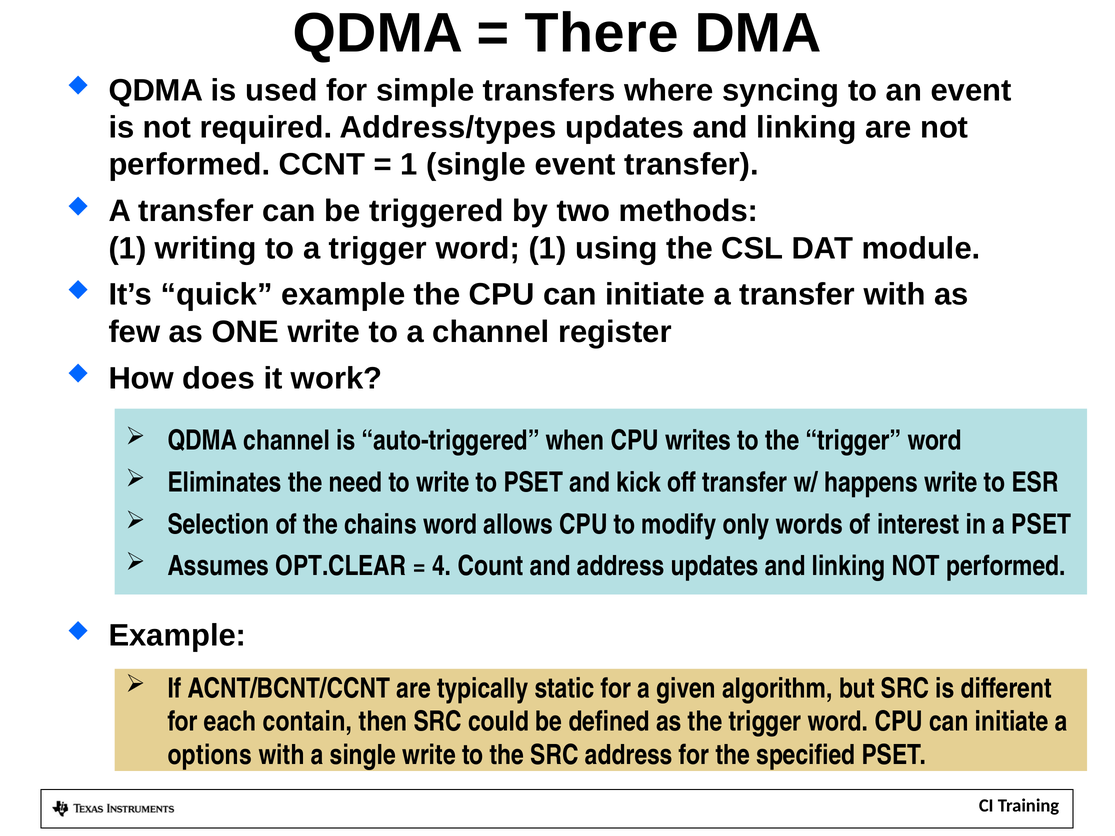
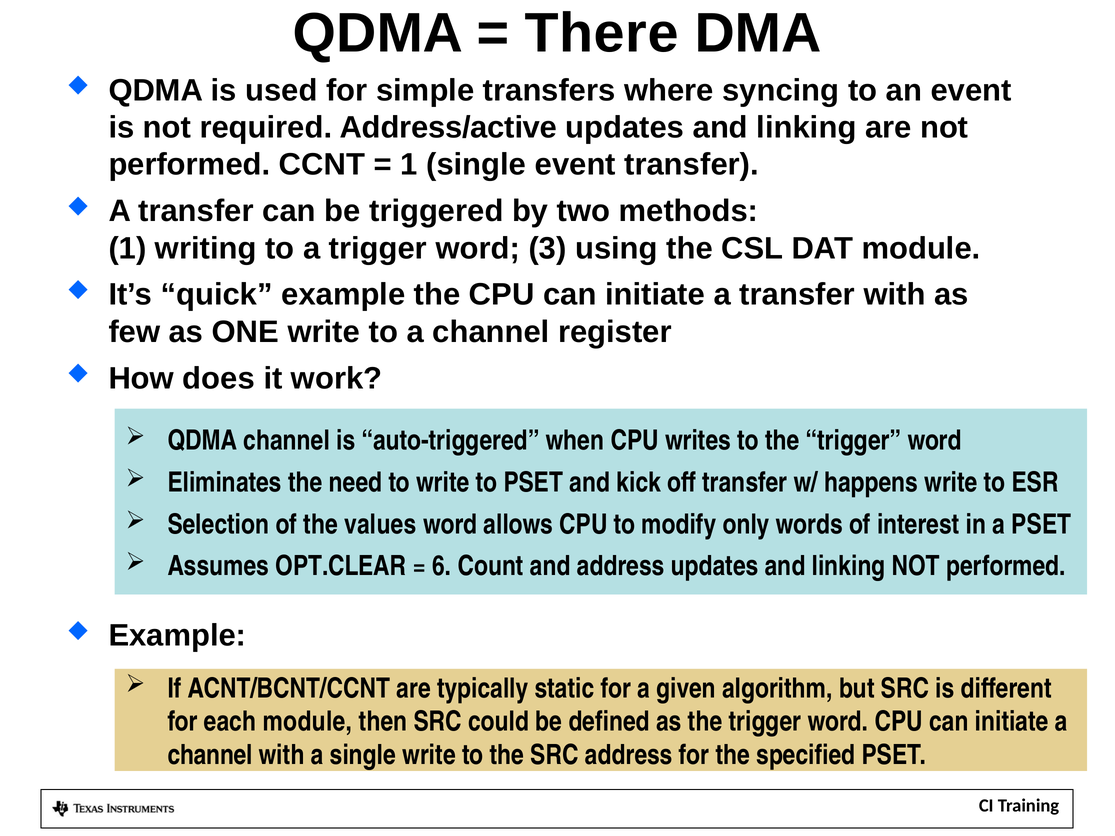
Address/types: Address/types -> Address/active (448, 128)
word 1: 1 -> 3 (548, 248)
chains: chains -> values (380, 525)
4: 4 -> 6 (442, 566)
each contain: contain -> module (307, 722)
options: options -> channel (210, 755)
